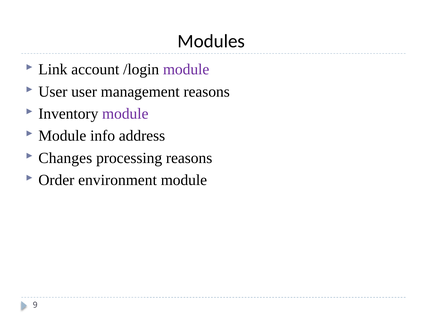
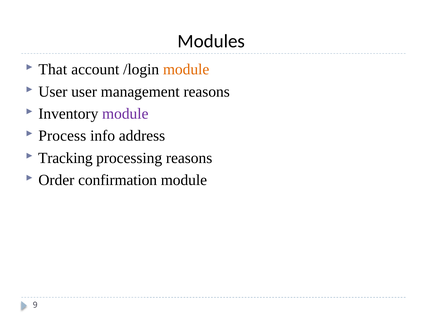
Link: Link -> That (53, 69)
module colour: purple -> orange (186, 69)
Module: Module -> Process (62, 136)
Changes: Changes -> Tracking (65, 158)
environment: environment -> confirmation (118, 180)
